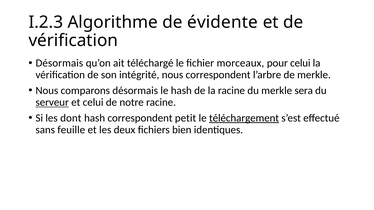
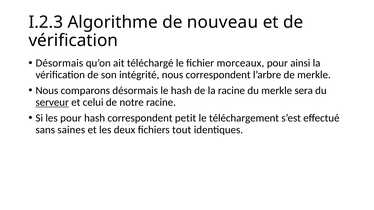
évidente: évidente -> nouveau (223, 22)
pour celui: celui -> ainsi (300, 63)
les dont: dont -> pour (71, 118)
téléchargement underline: present -> none (244, 118)
feuille: feuille -> saines (71, 130)
bien: bien -> tout (182, 130)
